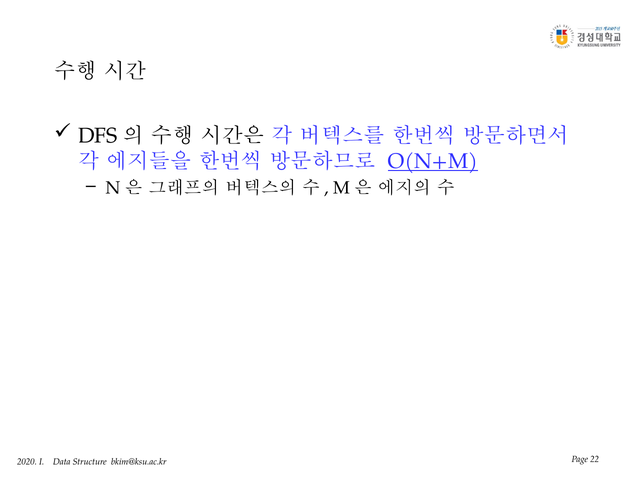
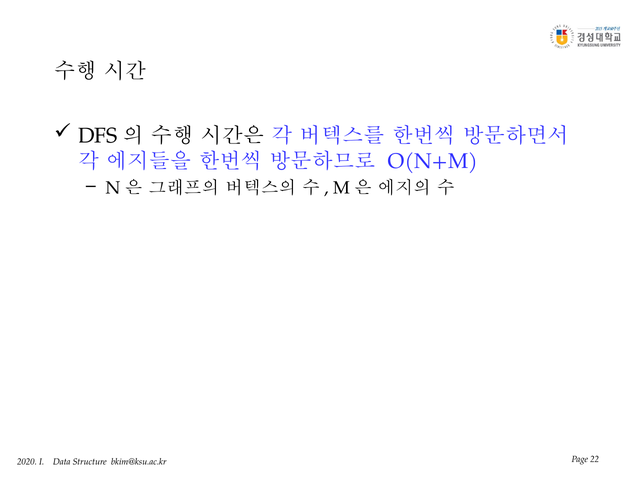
O(N+M underline: present -> none (433, 162)
